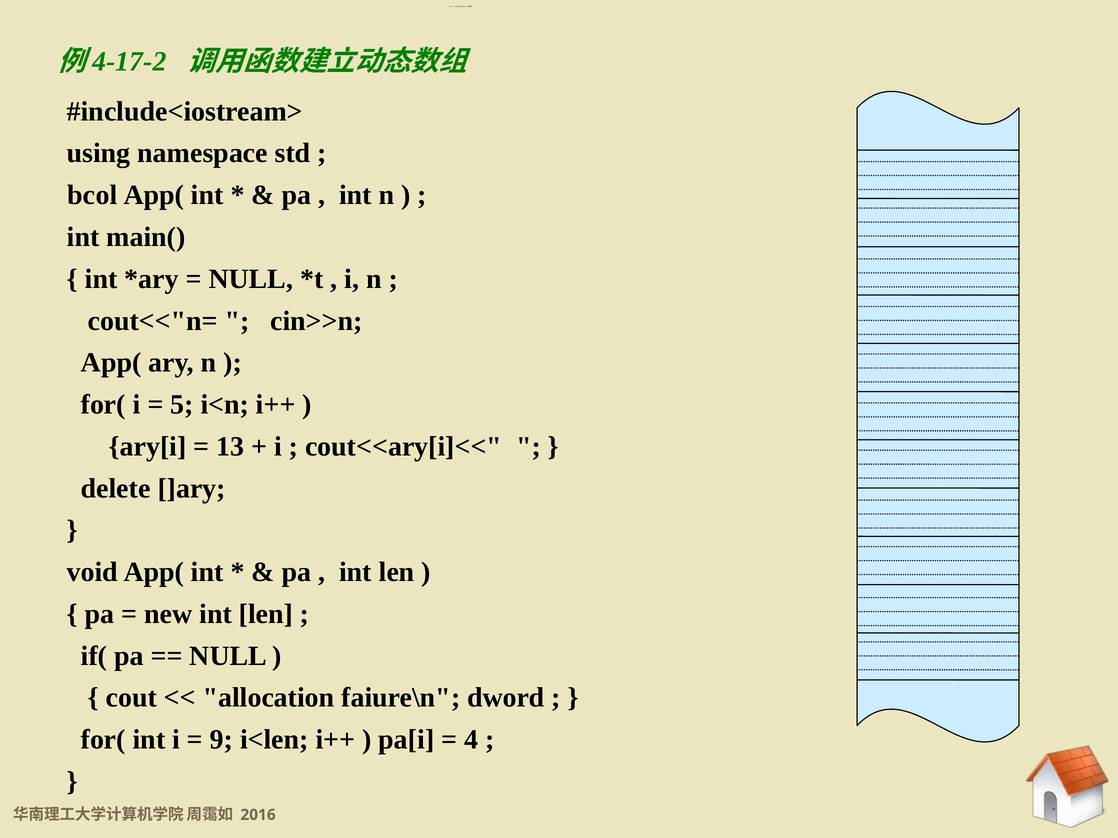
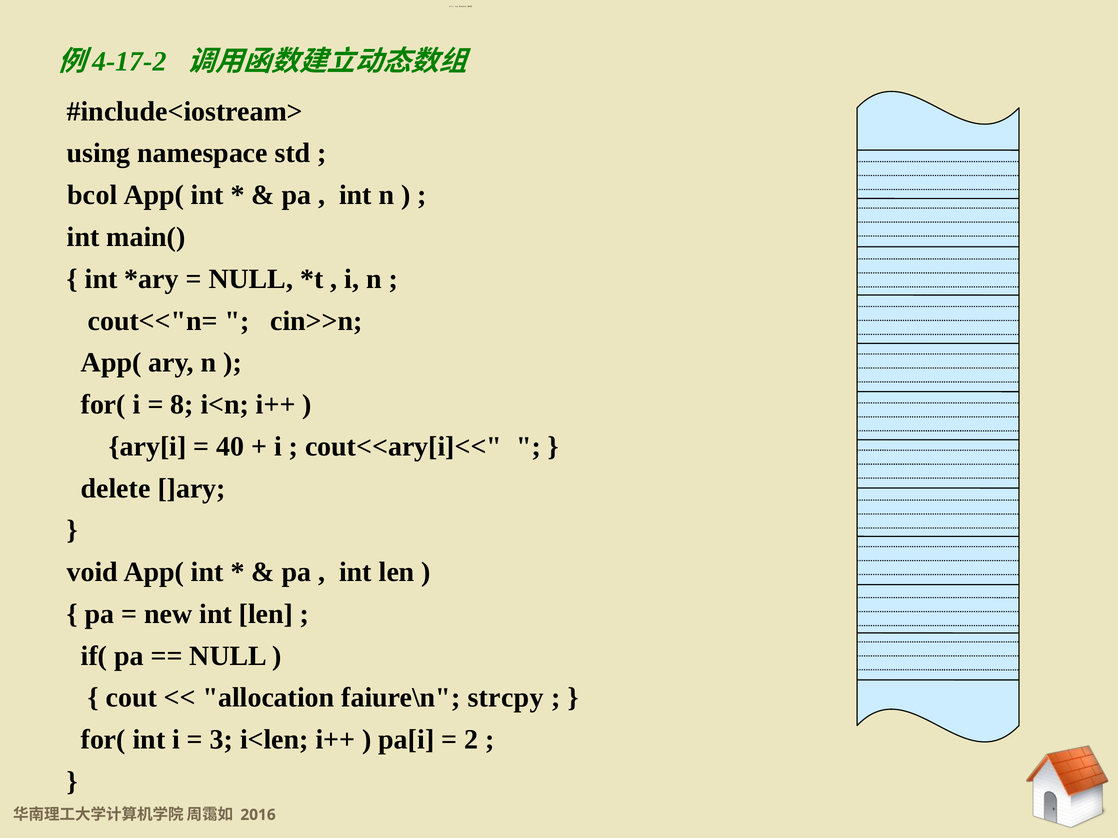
5: 5 -> 8 (182, 405)
13: 13 -> 40 (230, 447)
dword: dword -> strcpy (506, 698)
9: 9 -> 3 (221, 740)
4: 4 -> 2 (471, 740)
